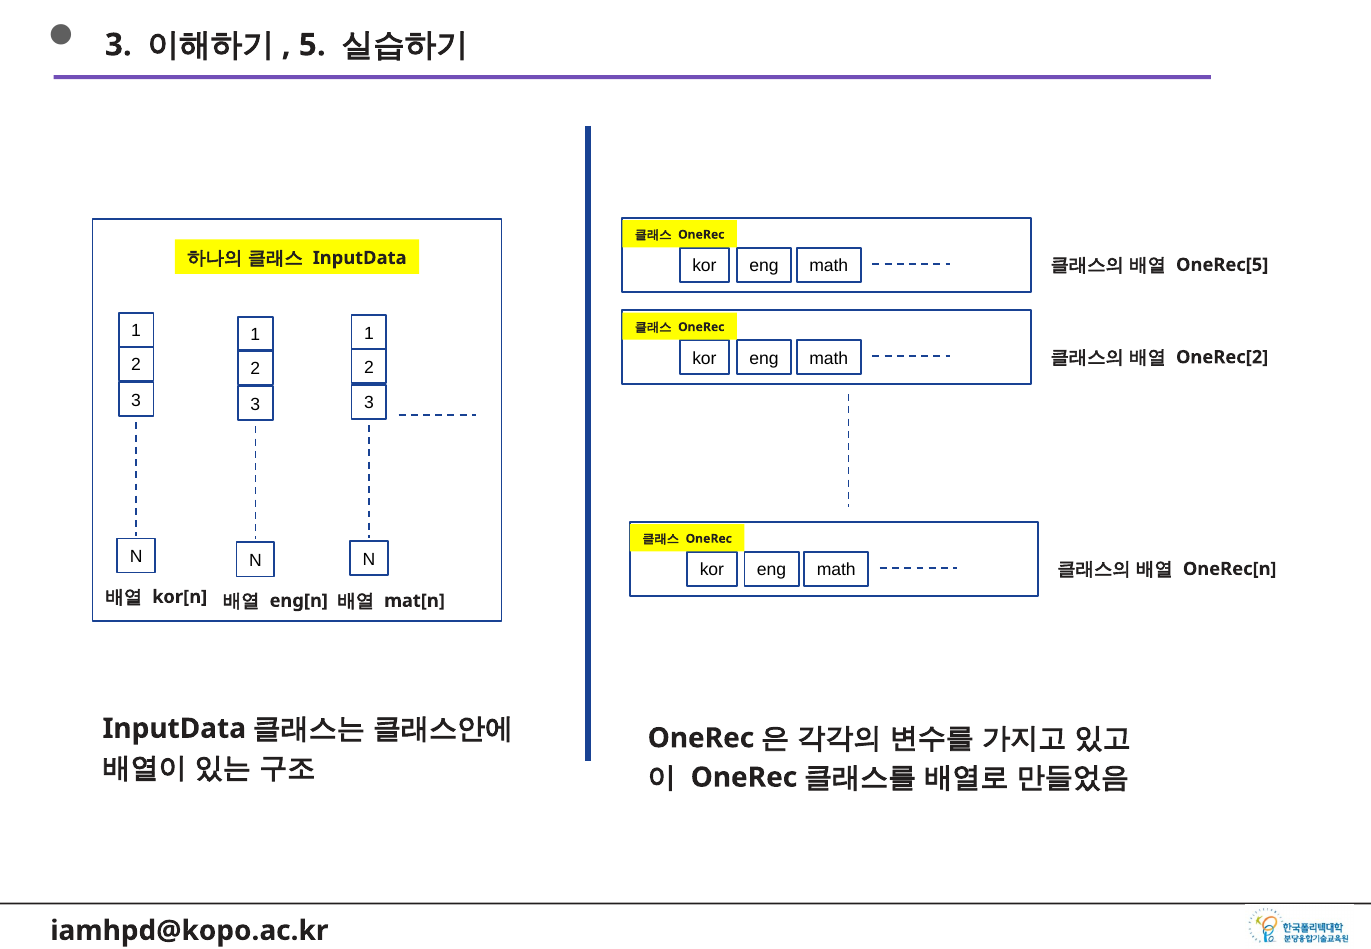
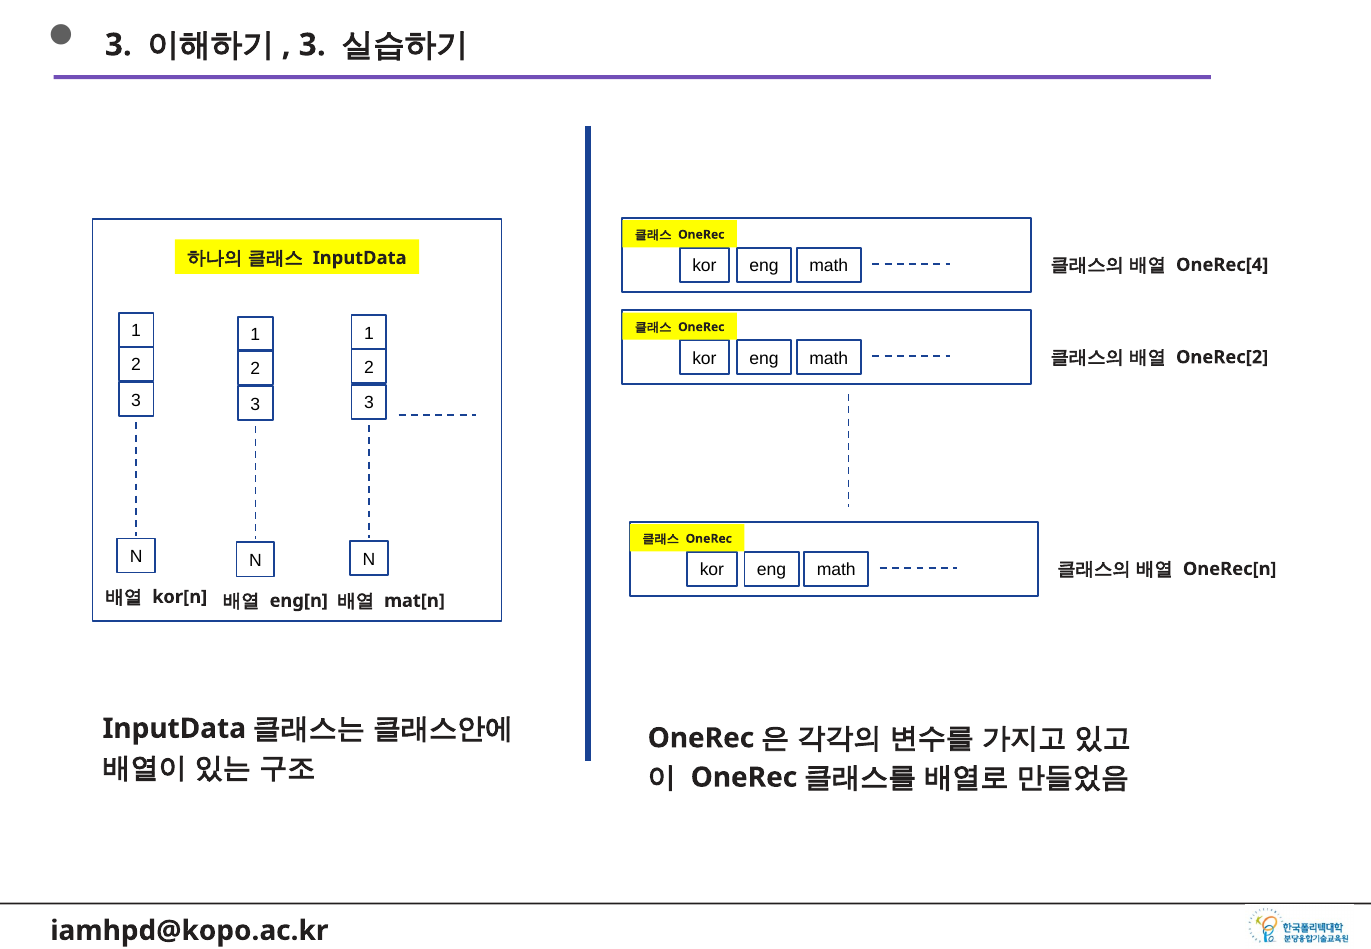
5: 5 -> 3 (312, 45)
OneRec[5: OneRec[5 -> OneRec[4 (1222, 265)
